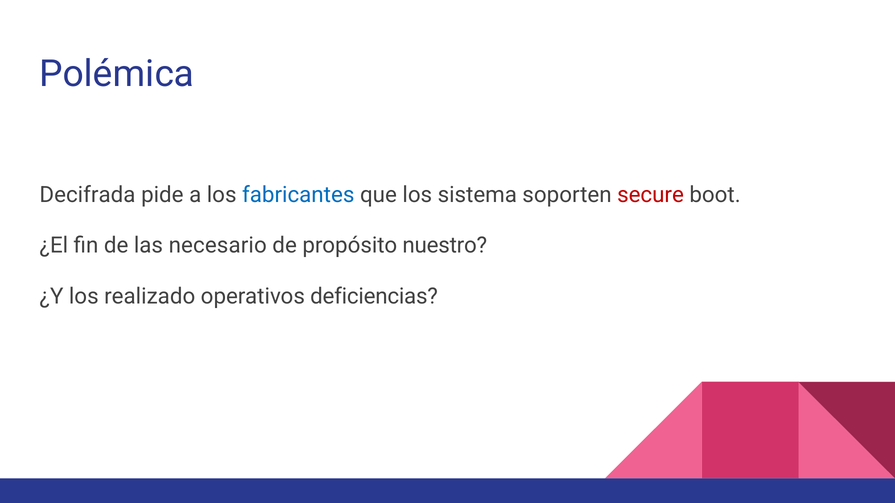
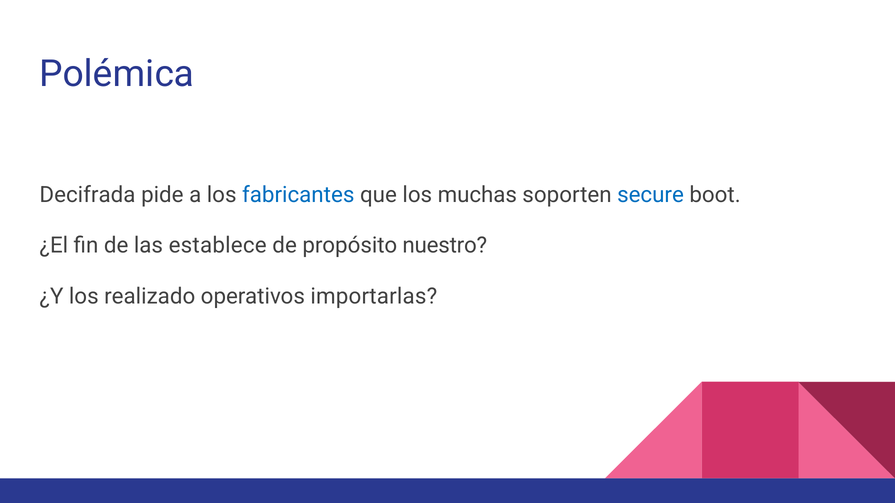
sistema: sistema -> muchas (477, 195)
secure colour: red -> blue (651, 195)
necesario: necesario -> establece (218, 246)
deficiencias: deficiencias -> importarlas (374, 297)
